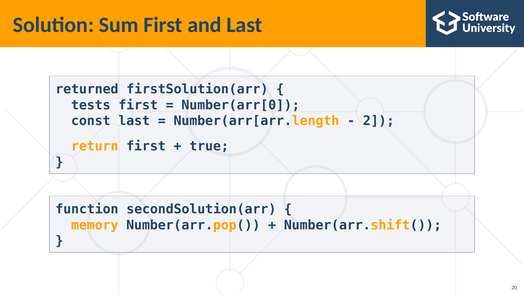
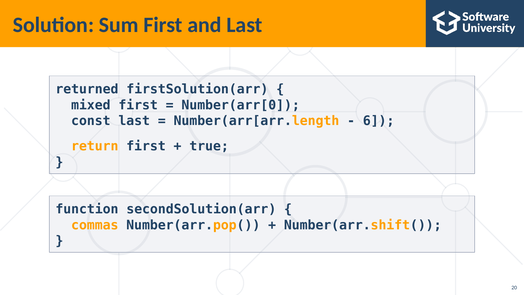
tests: tests -> mixed (91, 105)
2: 2 -> 6 (379, 121)
memory: memory -> commas (95, 225)
